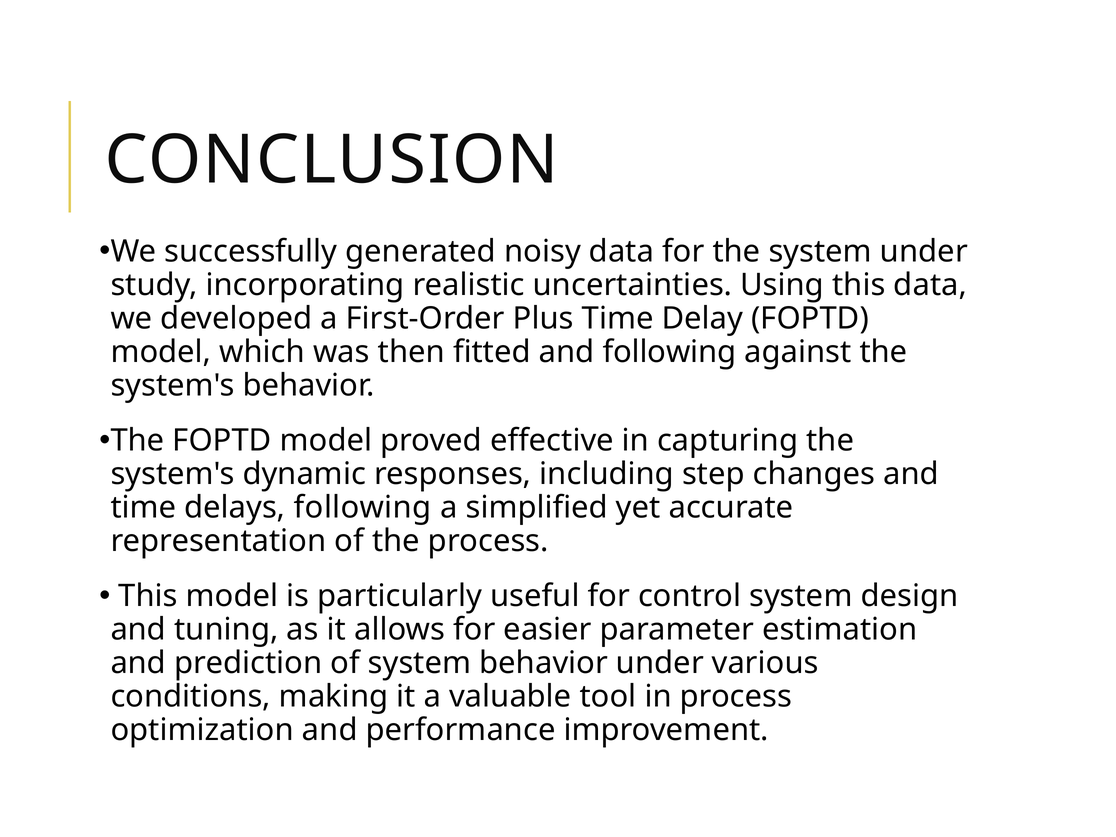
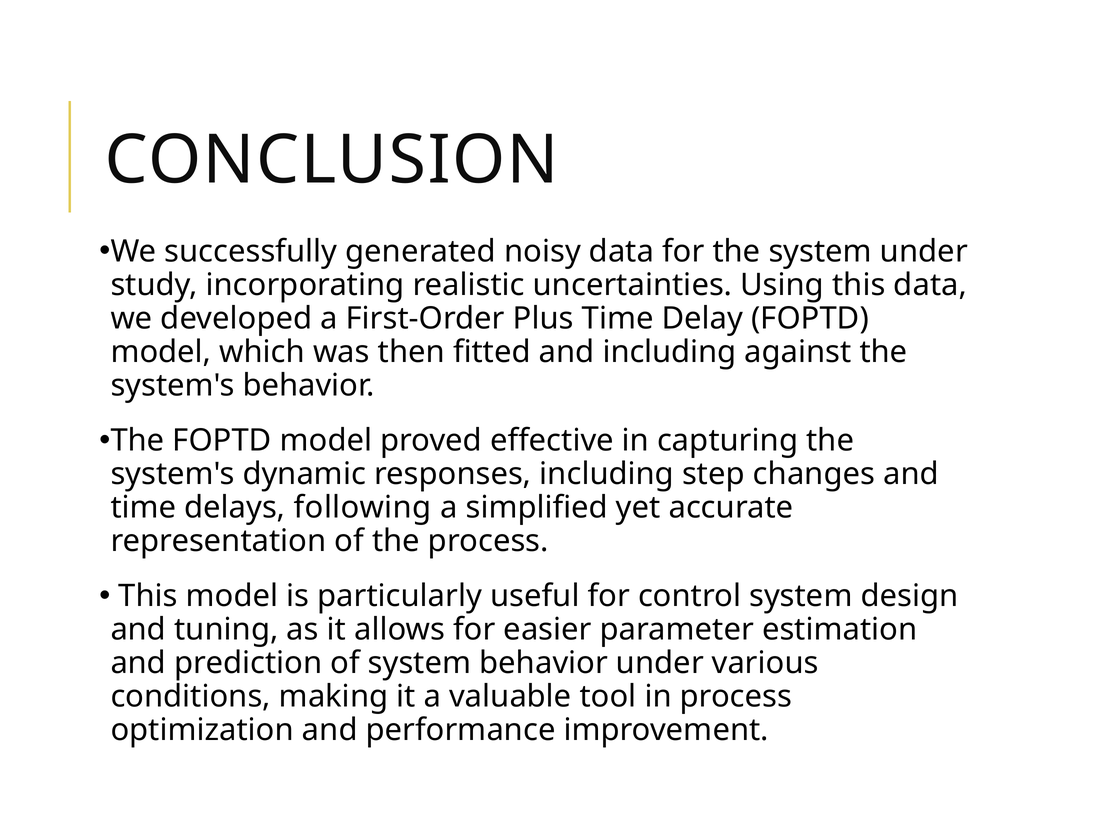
and following: following -> including (669, 352)
